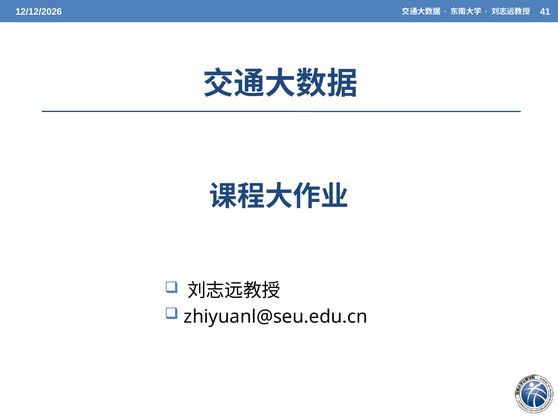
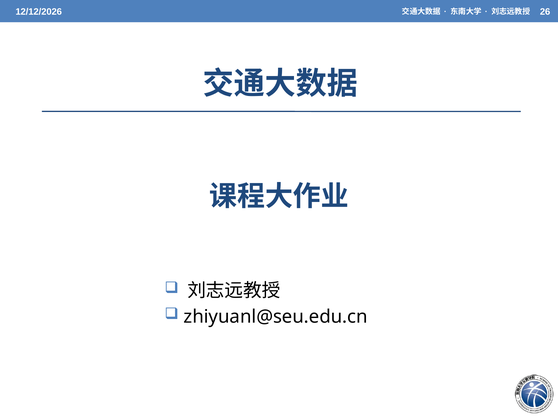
41: 41 -> 26 (545, 12)
